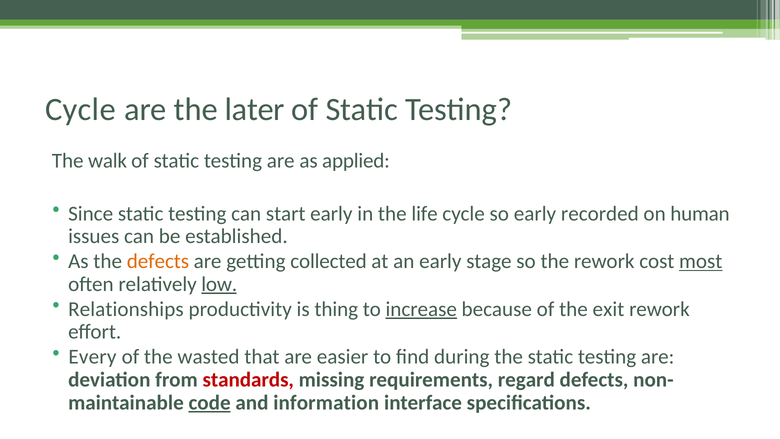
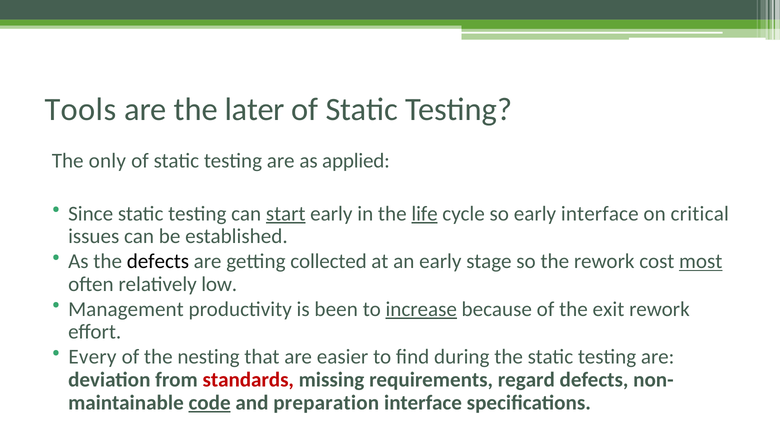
Cycle: Cycle -> Tools (81, 109)
walk: walk -> only (107, 161)
start underline: none -> present (286, 213)
life underline: none -> present (425, 213)
early recorded: recorded -> interface (600, 213)
human: human -> critical (700, 213)
defects colour: orange -> black (158, 261)
low underline: present -> none (219, 284)
Relationships: Relationships -> Management (126, 309)
thing: thing -> been (336, 309)
wasted: wasted -> nesting (209, 357)
information: information -> preparation (326, 402)
